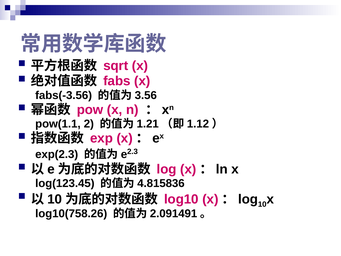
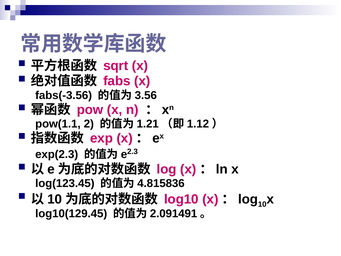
log10(758.26: log10(758.26 -> log10(129.45 (71, 213)
